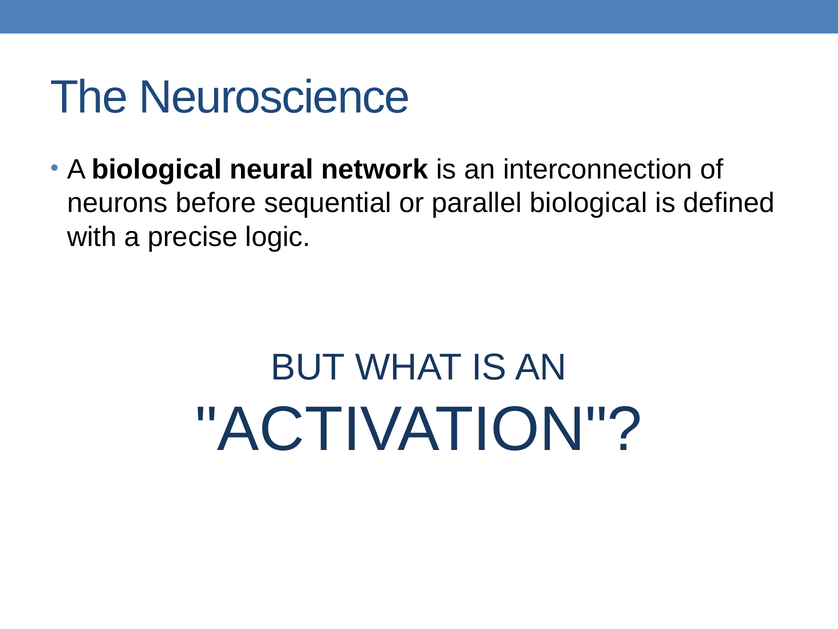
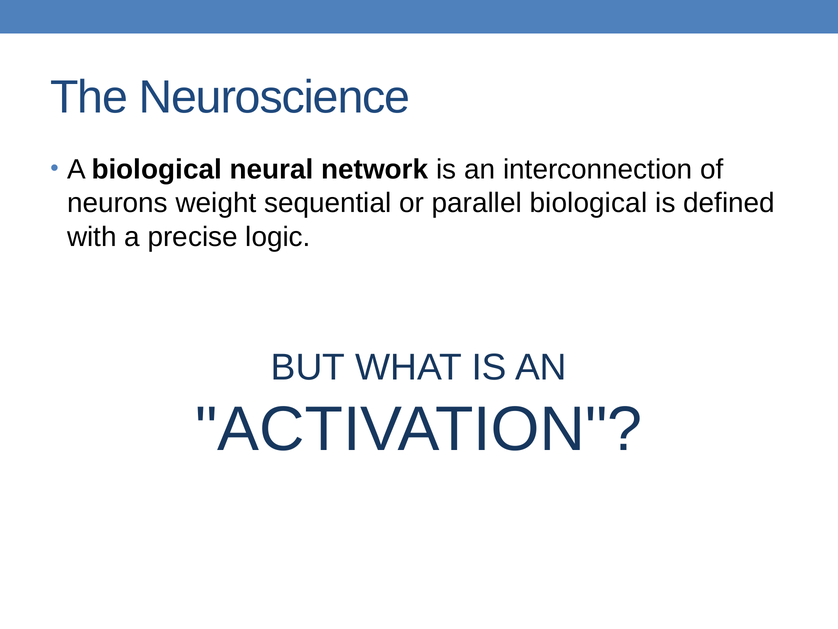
before: before -> weight (216, 203)
